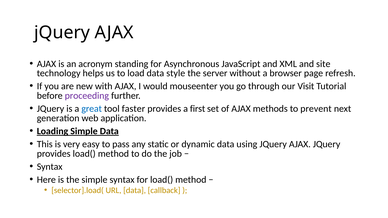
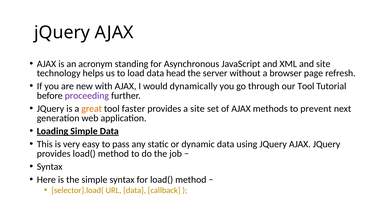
style: style -> head (176, 73)
mouseenter: mouseenter -> dynamically (194, 86)
our Visit: Visit -> Tool (306, 86)
great colour: blue -> orange (92, 109)
a first: first -> site (197, 109)
